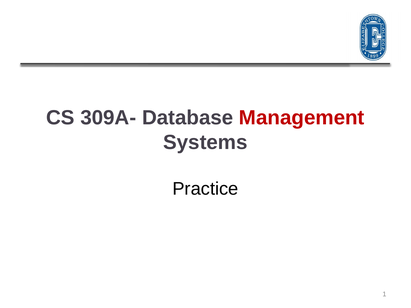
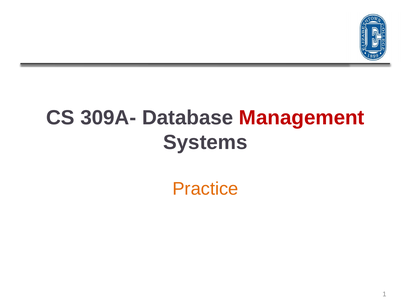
Practice colour: black -> orange (205, 189)
